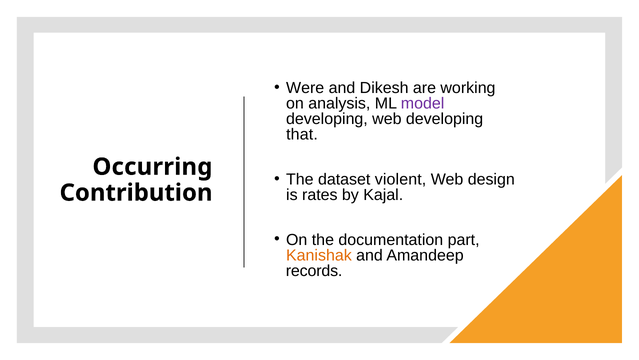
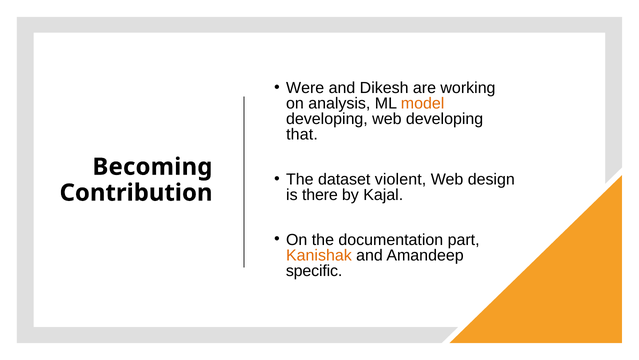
model colour: purple -> orange (423, 103)
Occurring: Occurring -> Becoming (152, 167)
rates: rates -> there (320, 195)
records: records -> specific (314, 270)
